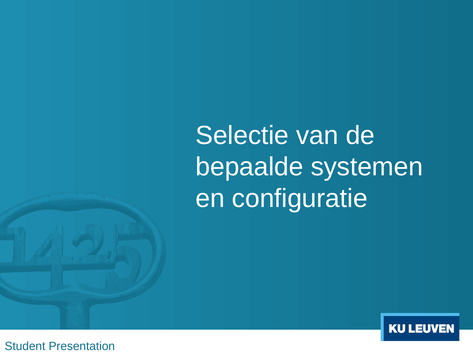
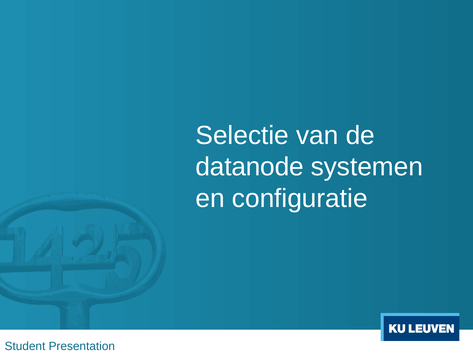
bepaalde: bepaalde -> datanode (250, 167)
